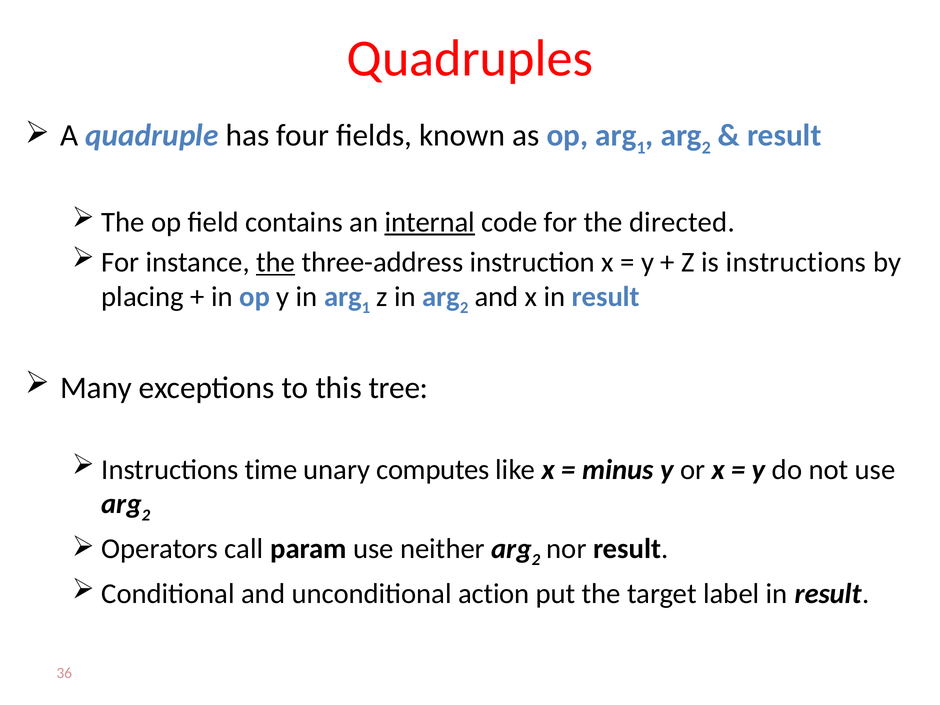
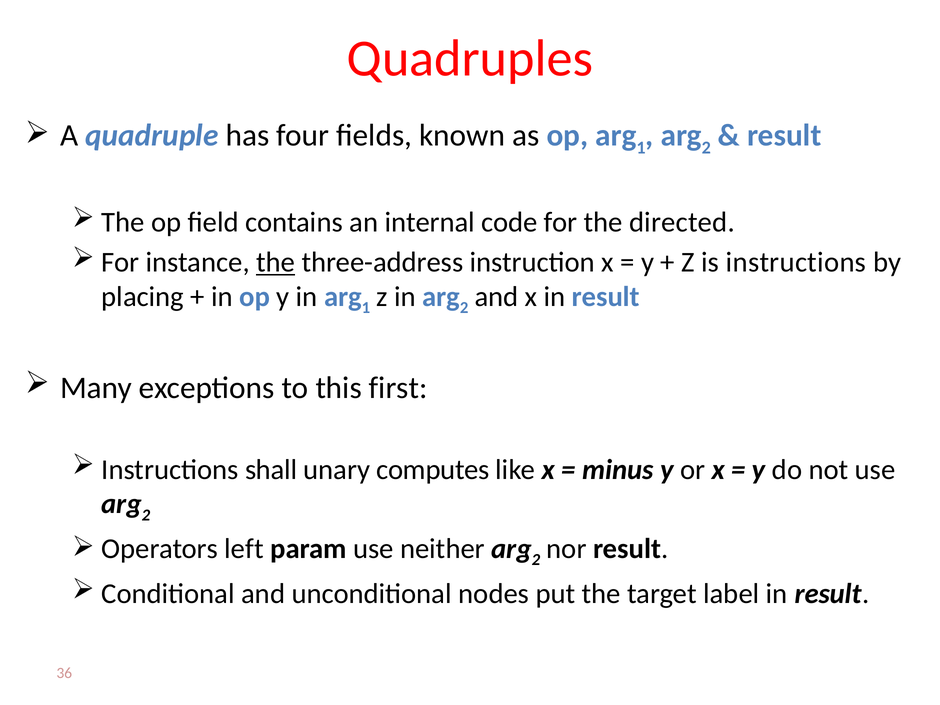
internal underline: present -> none (430, 222)
tree: tree -> first (398, 388)
time: time -> shall (271, 470)
call: call -> left (244, 549)
action: action -> nodes (494, 594)
